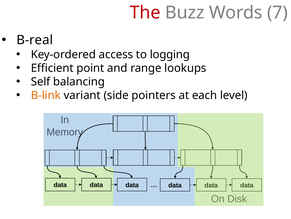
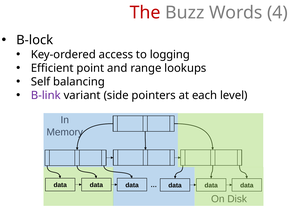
7: 7 -> 4 (277, 13)
B-real: B-real -> B-lock (35, 40)
B-link colour: orange -> purple (46, 95)
